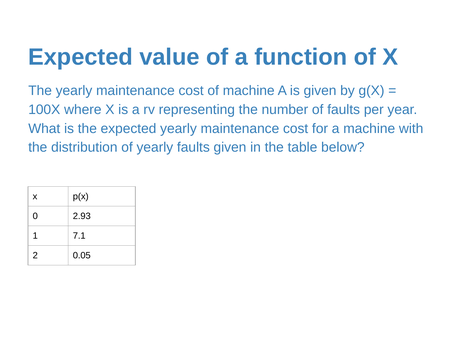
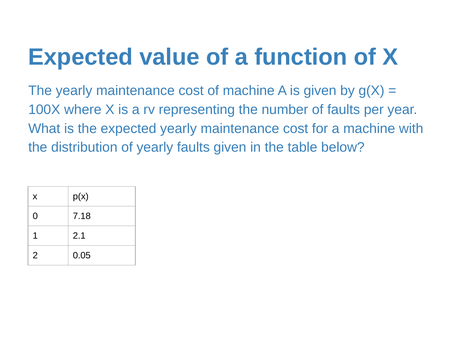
2.93: 2.93 -> 7.18 (82, 216)
7.1: 7.1 -> 2.1 (79, 236)
